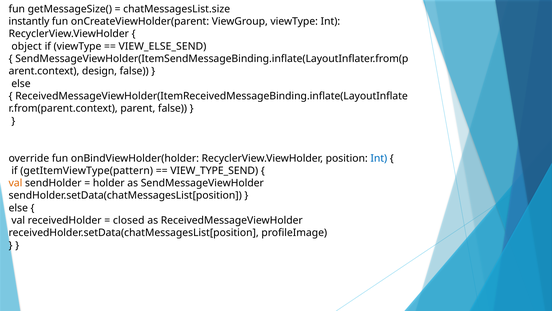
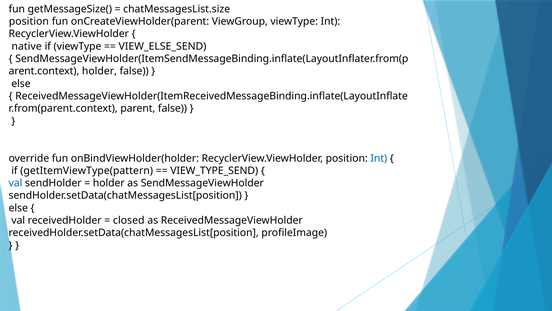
instantly: instantly -> position (29, 21)
object: object -> native (27, 46)
design: design -> holder (99, 71)
val colour: orange -> blue (16, 183)
